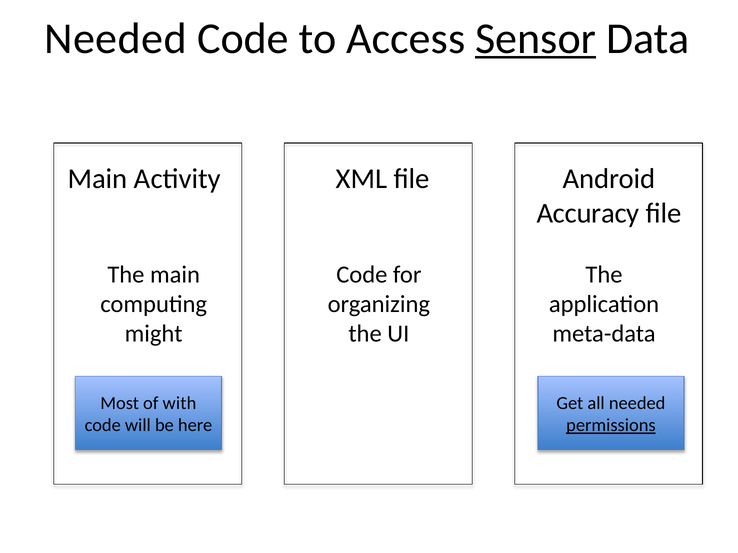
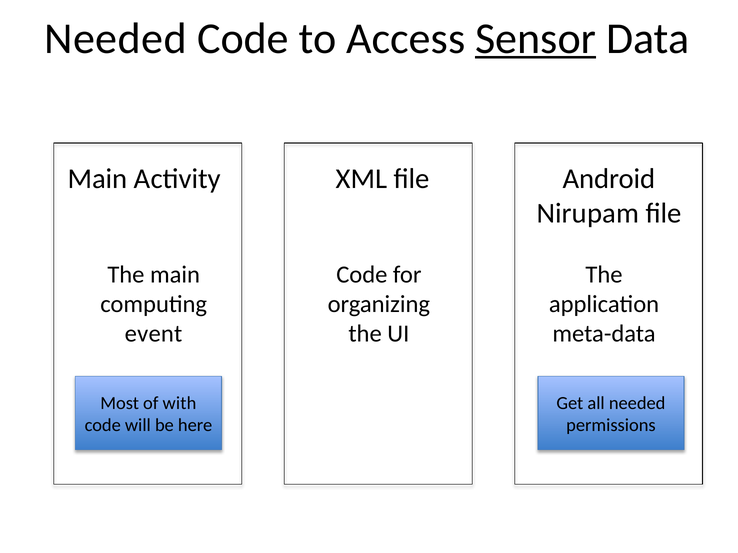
Accuracy: Accuracy -> Nirupam (588, 214)
might: might -> event (154, 334)
permissions underline: present -> none (611, 426)
